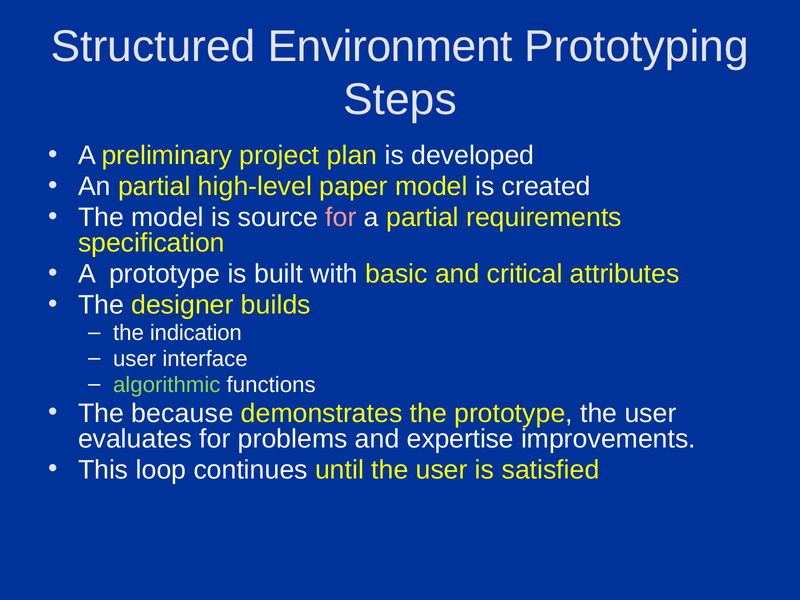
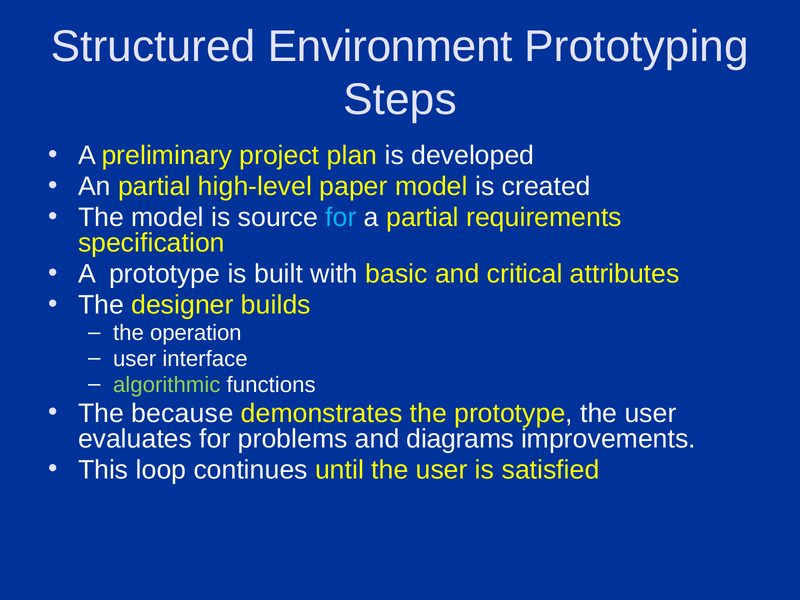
for colour: pink -> light blue (341, 218)
indication: indication -> operation (196, 333)
expertise: expertise -> diagrams (460, 439)
